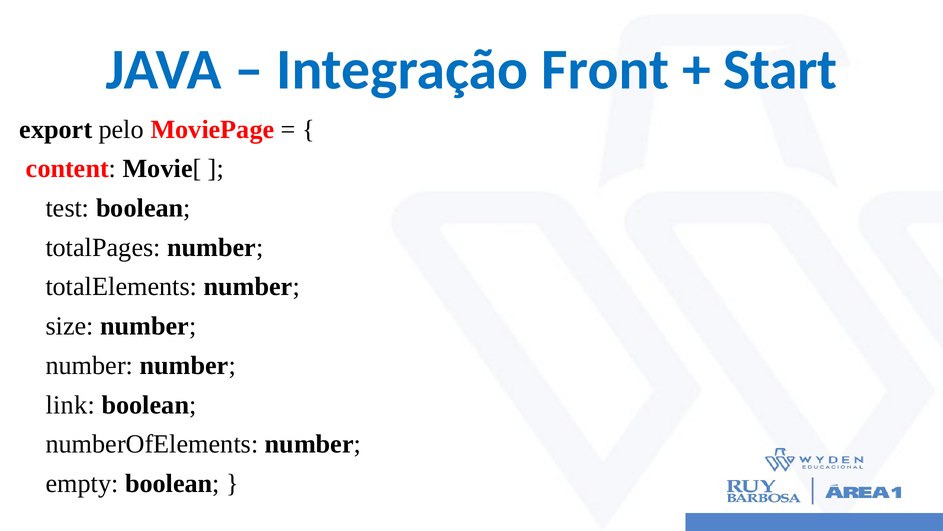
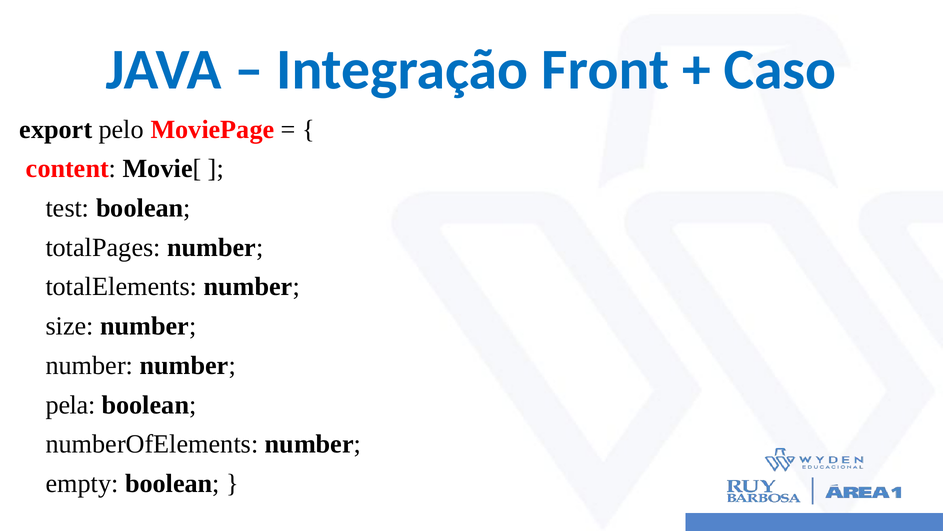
Start: Start -> Caso (780, 69)
link: link -> pela (71, 404)
